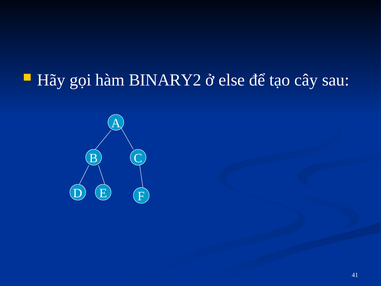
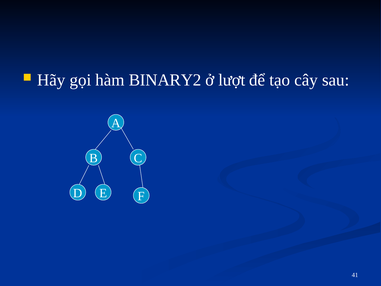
else: else -> lượt (232, 80)
